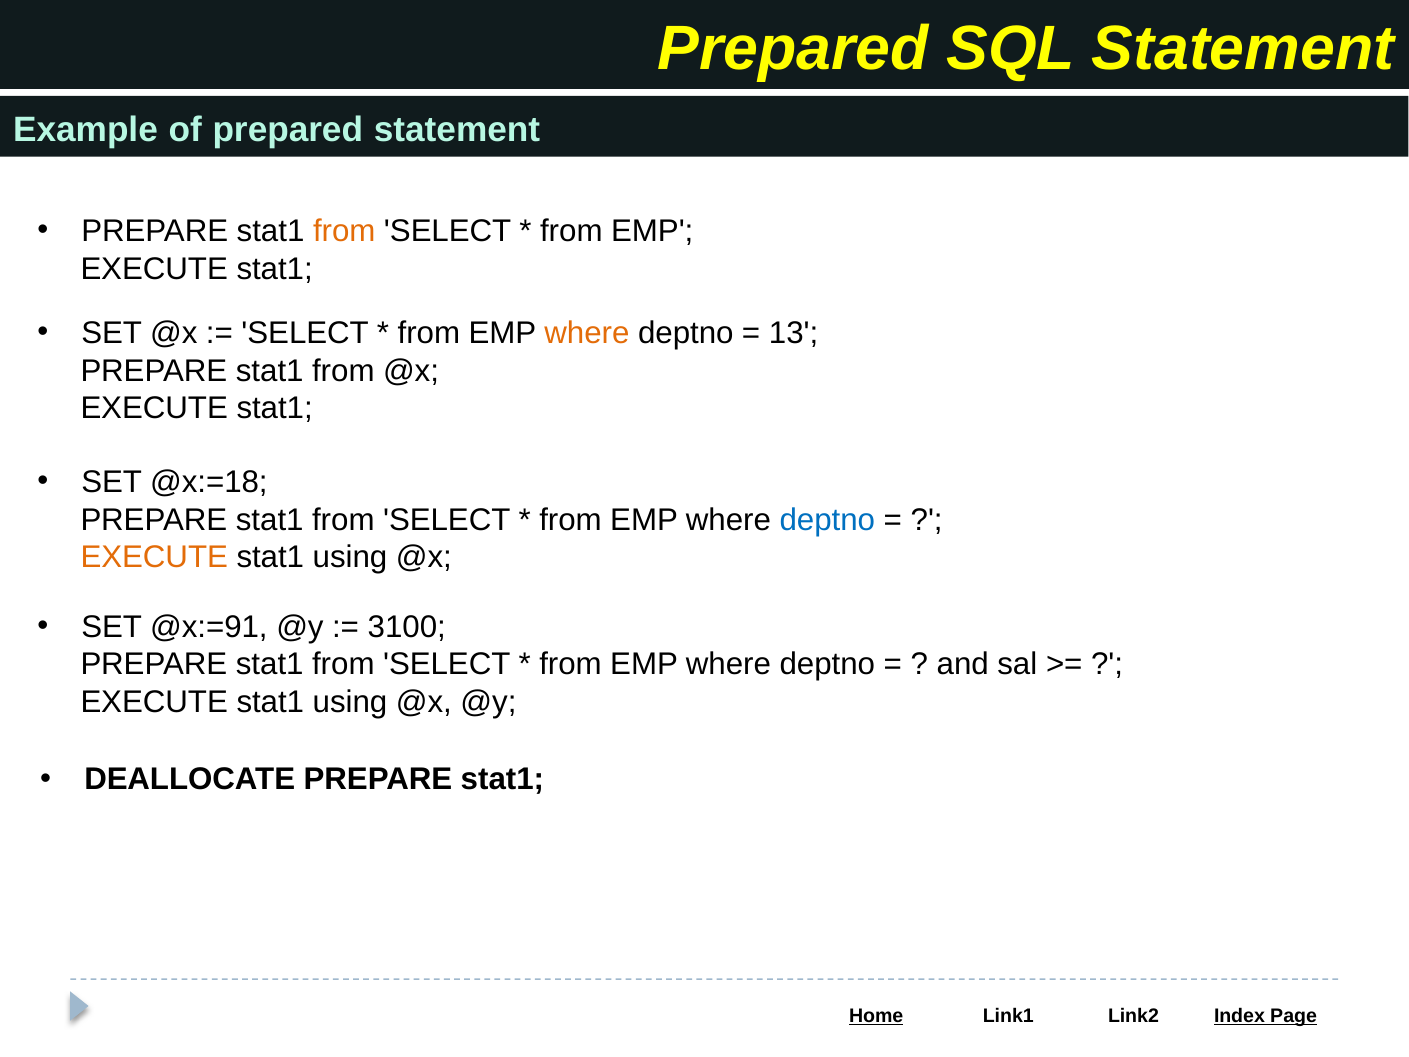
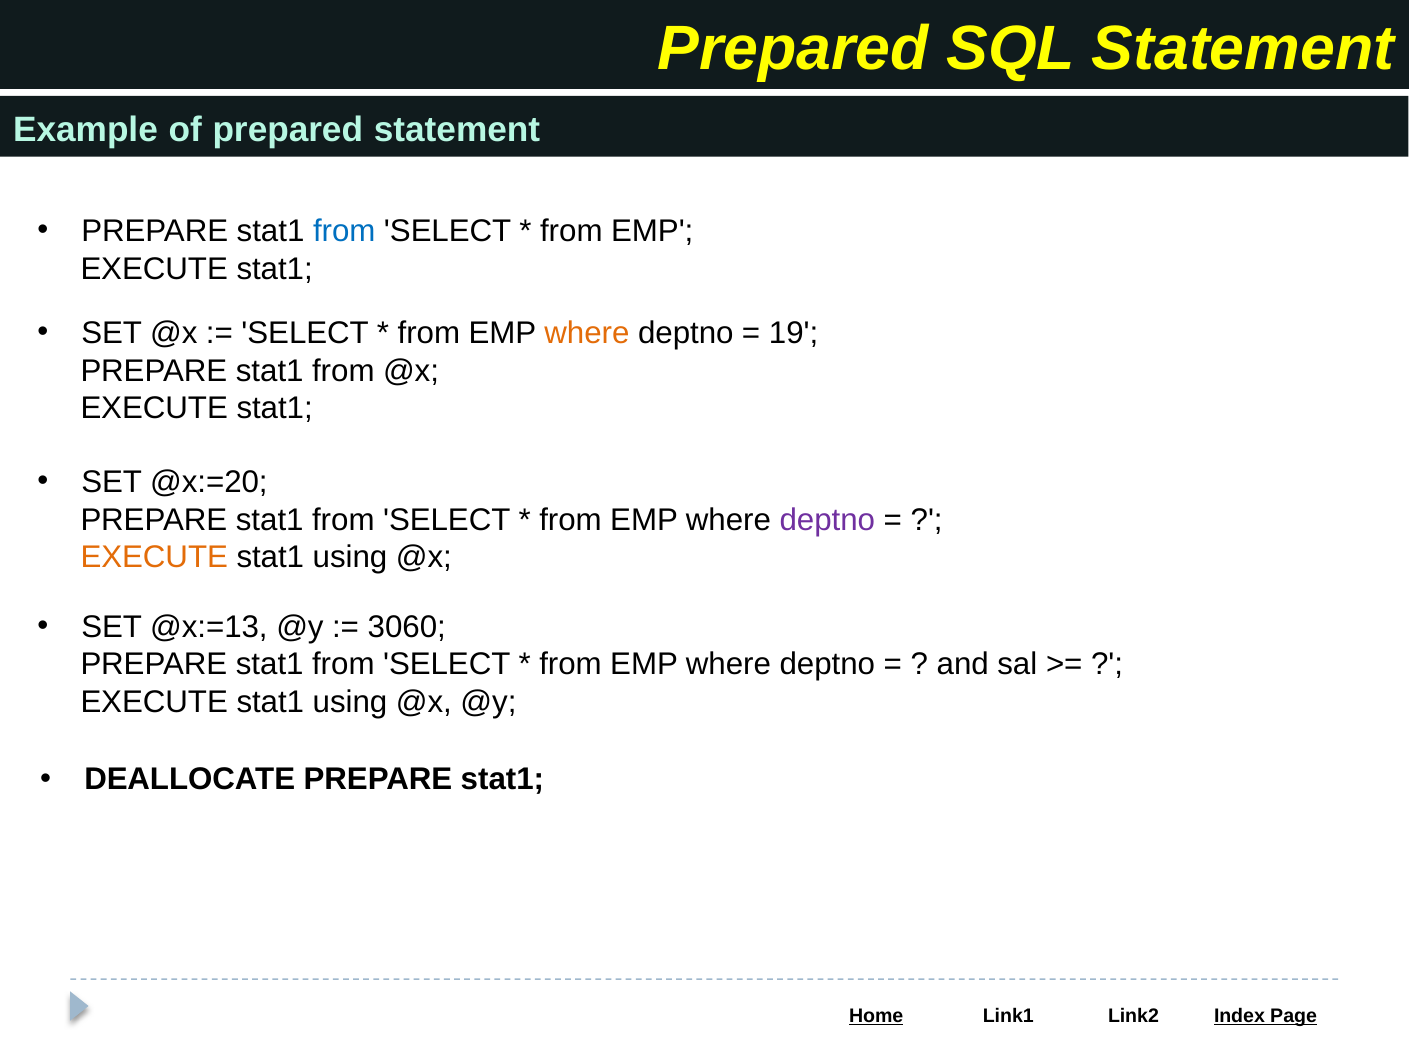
from colour: orange -> blue (344, 231)
13: 13 -> 19 (794, 333)
@x:=18: @x:=18 -> @x:=20 (209, 482)
deptno colour: blue -> purple (827, 520)
@x:=91: @x:=91 -> @x:=13 (209, 627)
3100: 3100 -> 3060 (407, 627)
